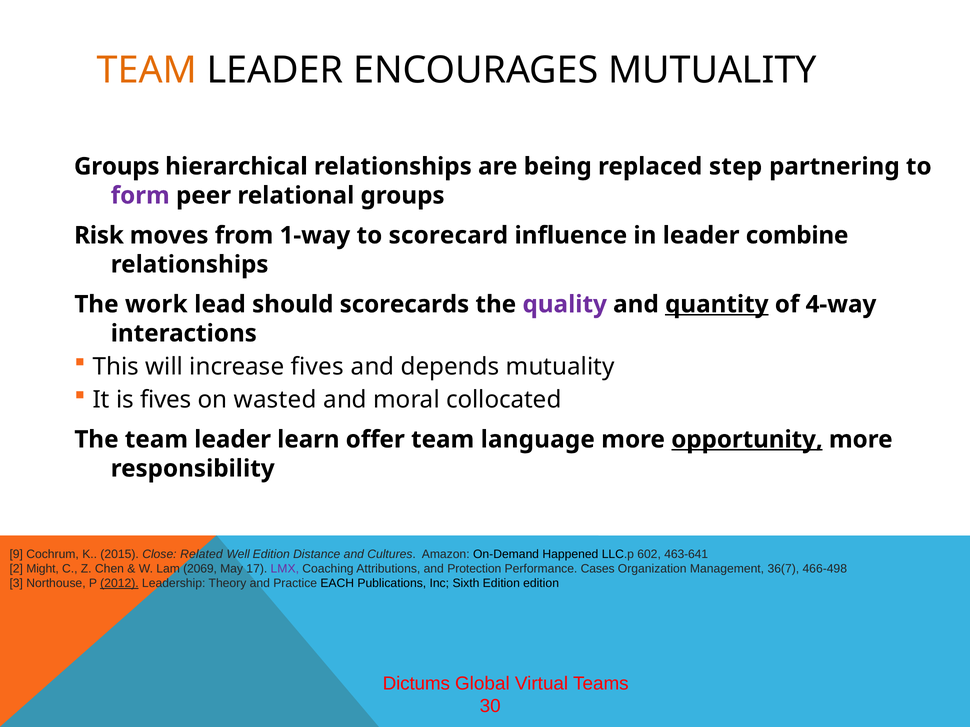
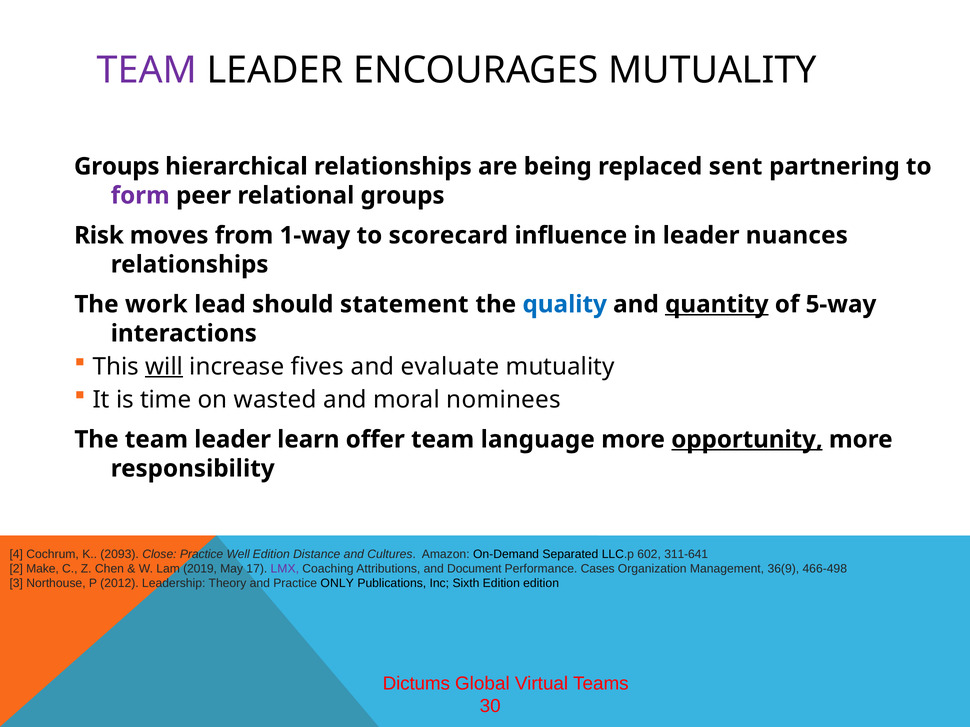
TEAM colour: orange -> purple (147, 70)
step: step -> sent (736, 167)
combine: combine -> nuances (797, 236)
scorecards: scorecards -> statement (404, 305)
quality colour: purple -> blue (565, 305)
4-way: 4-way -> 5-way (841, 305)
will underline: none -> present (164, 367)
depends: depends -> evaluate (450, 367)
is fives: fives -> time (166, 400)
collocated: collocated -> nominees (504, 400)
9: 9 -> 4 (16, 554)
2015: 2015 -> 2093 (120, 554)
Close Related: Related -> Practice (202, 554)
Happened: Happened -> Separated (570, 554)
463-641: 463-641 -> 311-641 (686, 554)
Might: Might -> Make (43, 569)
2069: 2069 -> 2019 (200, 569)
Protection: Protection -> Document (474, 569)
36(7: 36(7 -> 36(9 (783, 569)
2012 underline: present -> none (119, 584)
EACH: EACH -> ONLY (337, 584)
